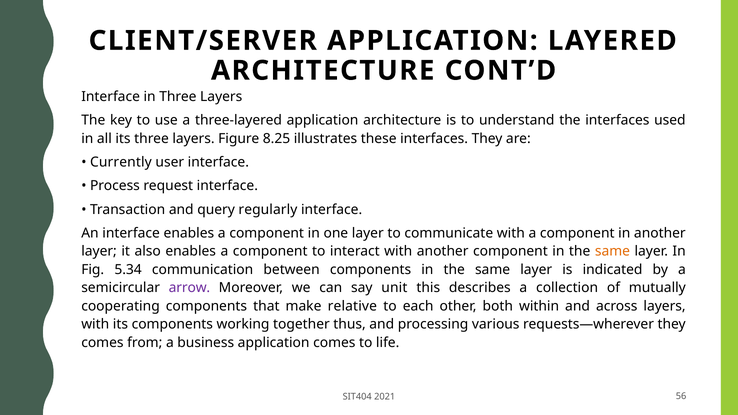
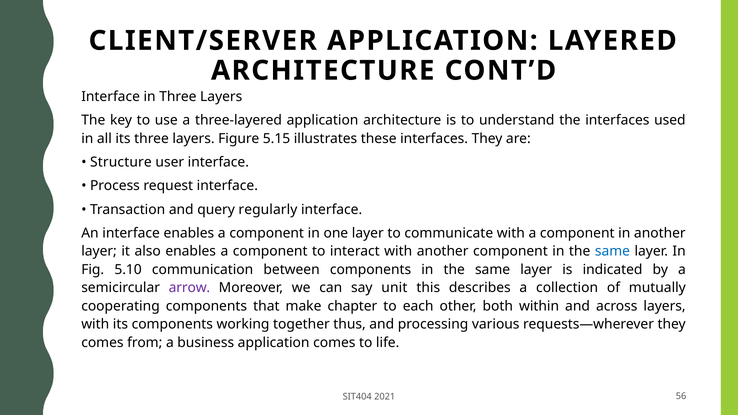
8.25: 8.25 -> 5.15 (276, 139)
Currently: Currently -> Structure (121, 162)
same colour: orange -> blue (612, 251)
5.34: 5.34 -> 5.10 (128, 270)
relative: relative -> chapter (352, 306)
